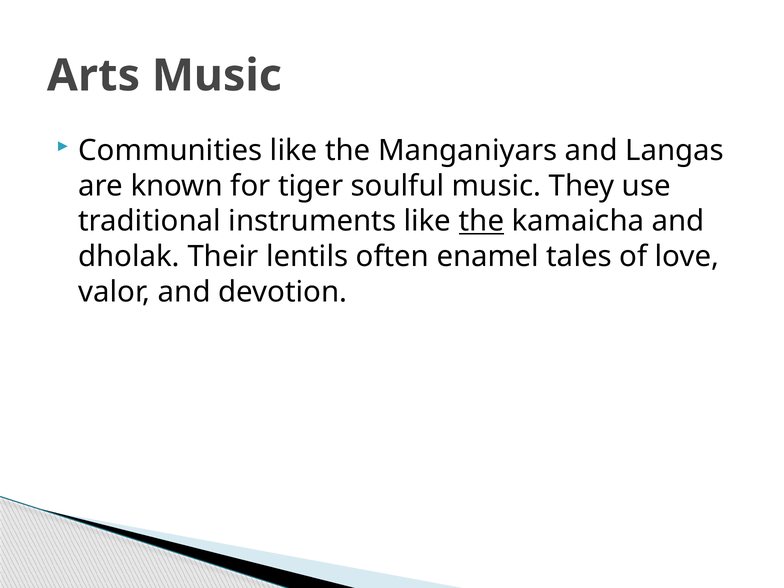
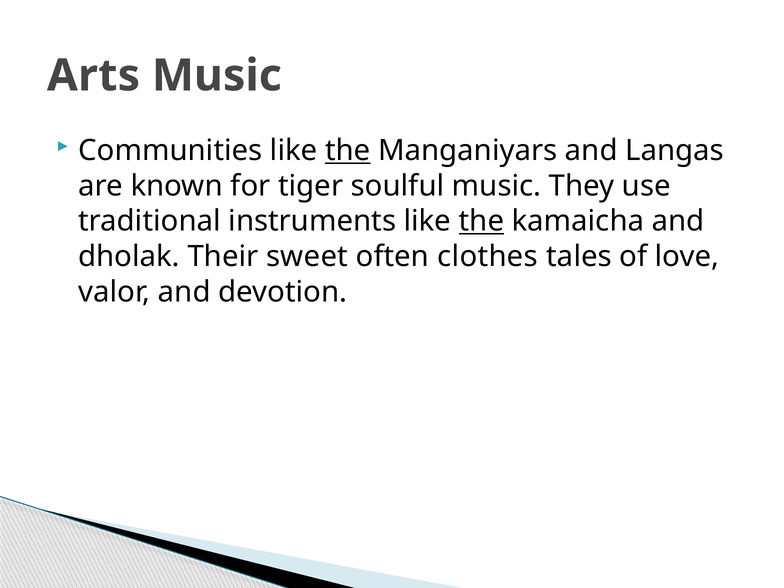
the underline: none -> present (348, 151)
lentils: lentils -> sweet (307, 257)
enamel: enamel -> clothes (488, 257)
